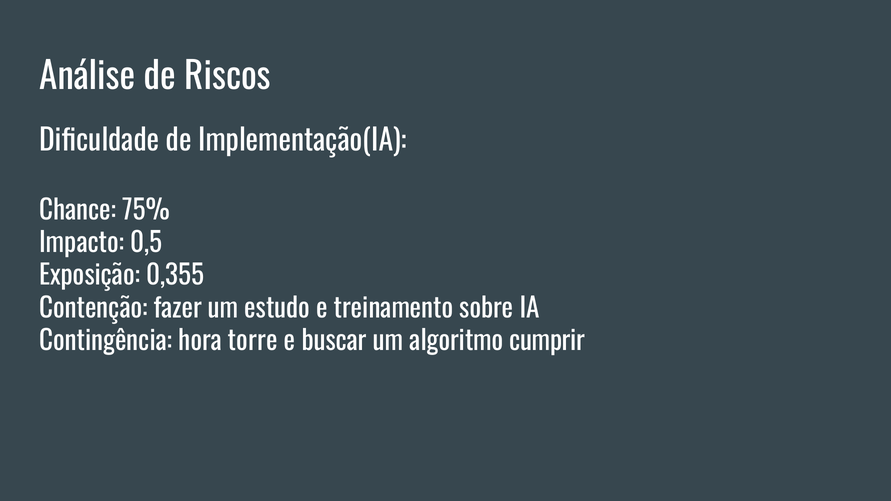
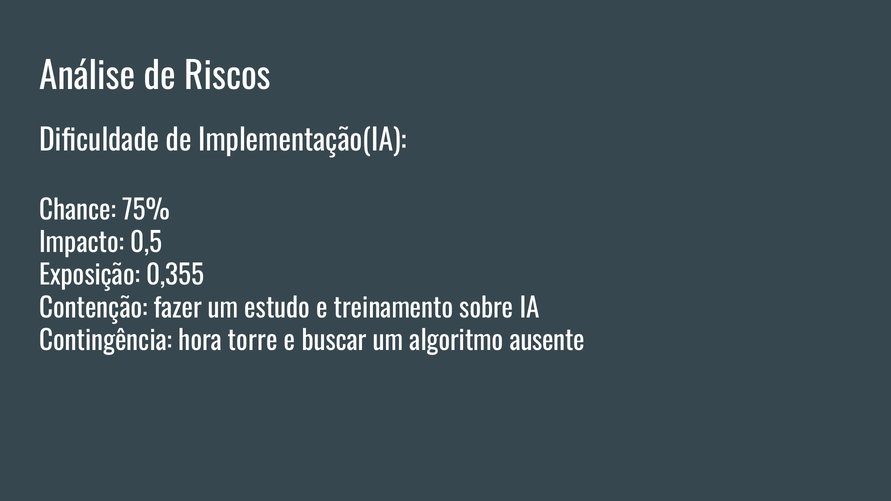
cumprir: cumprir -> ausente (547, 341)
